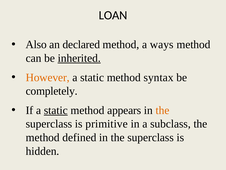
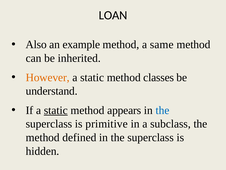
declared: declared -> example (81, 44)
ways: ways -> same (162, 44)
inherited underline: present -> none (79, 58)
syntax: syntax -> classes (159, 77)
completely: completely -> understand (52, 91)
the colour: orange -> blue (162, 110)
